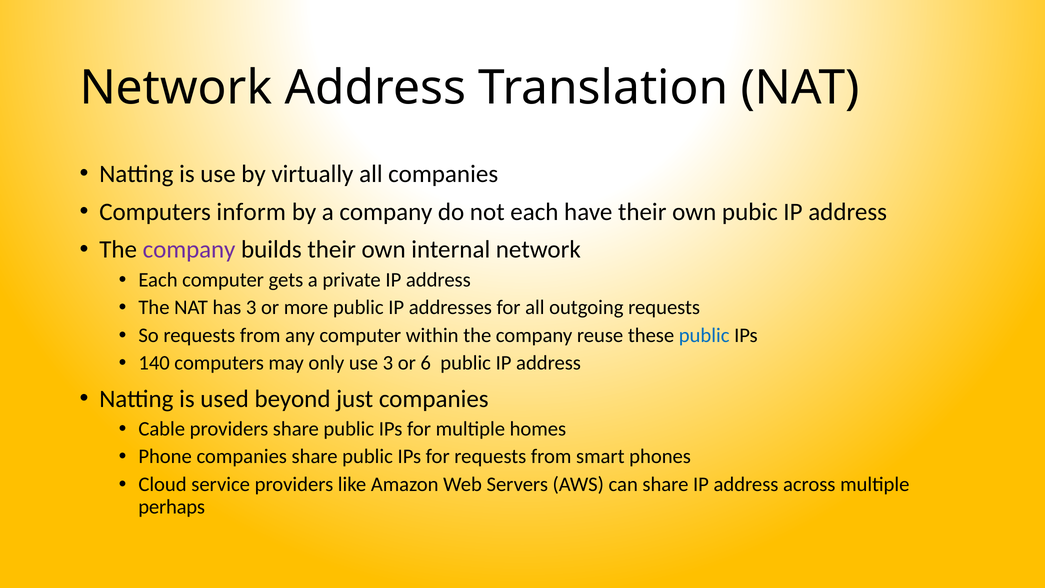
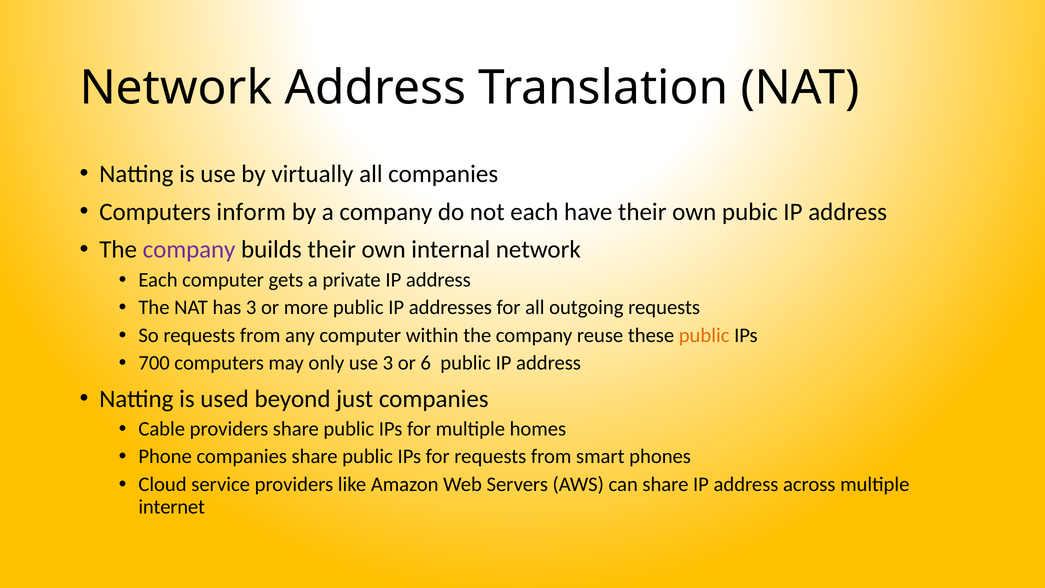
public colour: blue -> orange (704, 335)
140: 140 -> 700 (154, 363)
perhaps: perhaps -> internet (172, 507)
